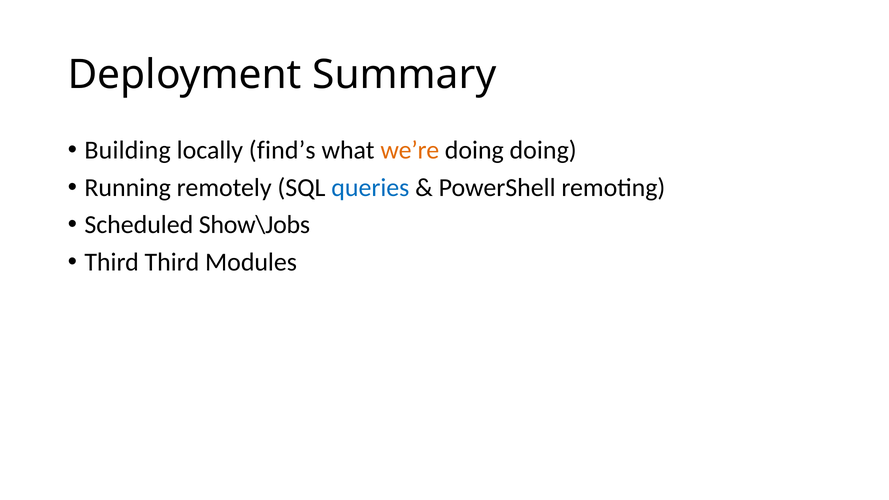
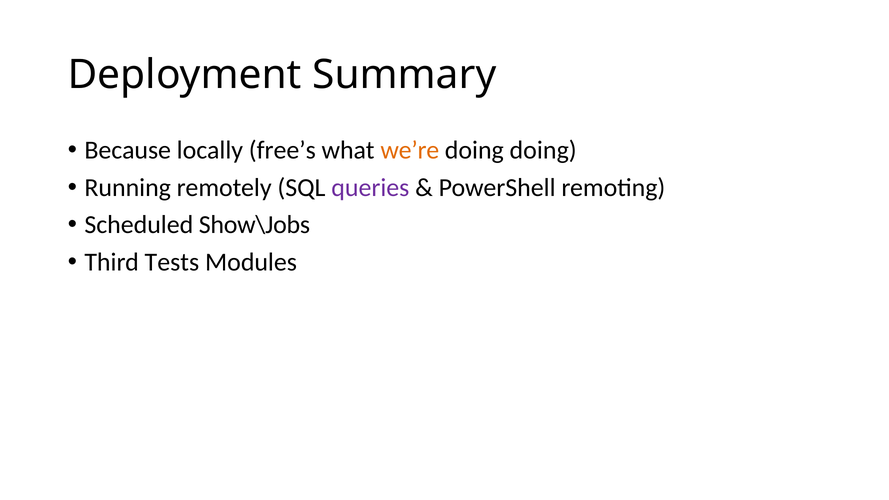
Building: Building -> Because (128, 150)
find’s: find’s -> free’s (282, 150)
queries colour: blue -> purple (370, 188)
Third Third: Third -> Tests (172, 262)
